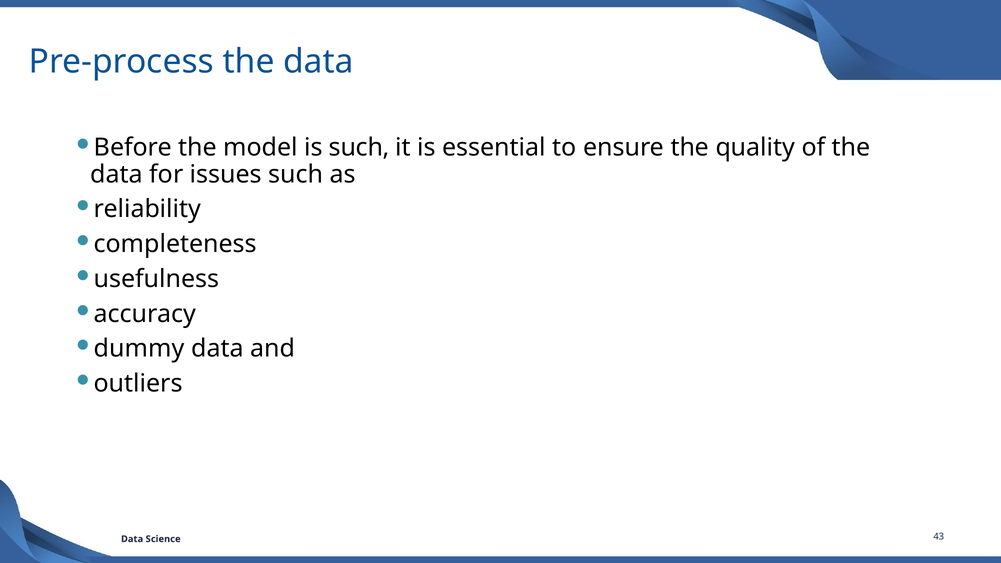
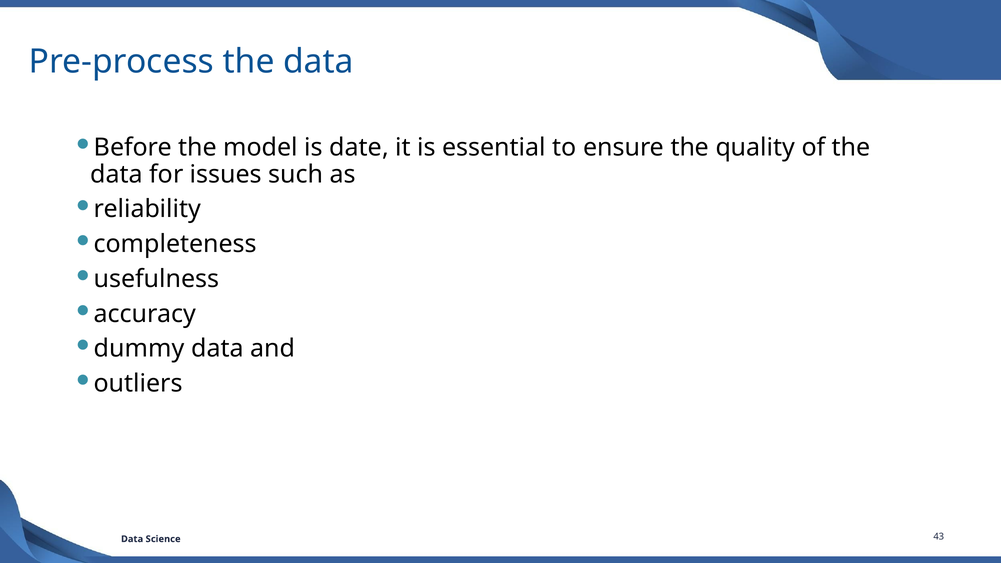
is such: such -> date (359, 147)
